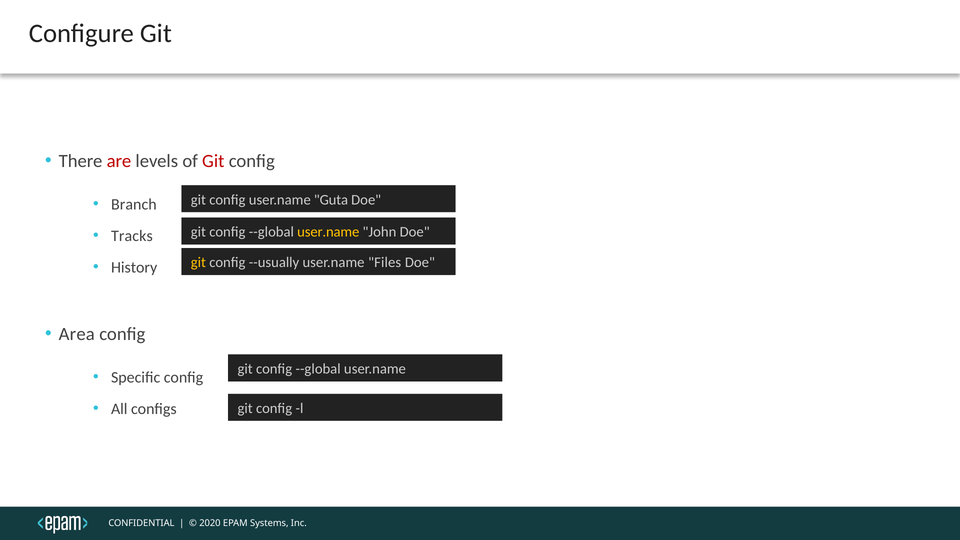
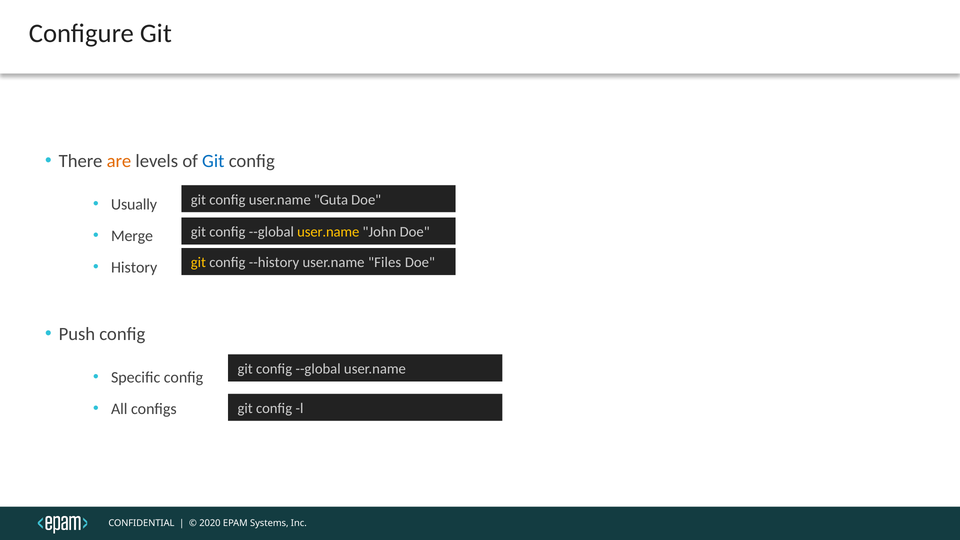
are colour: red -> orange (119, 161)
Git colour: red -> blue (213, 161)
Branch: Branch -> Usually (134, 204)
Tracks: Tracks -> Merge (132, 236)
--usually: --usually -> --history (274, 263)
Area: Area -> Push (77, 334)
